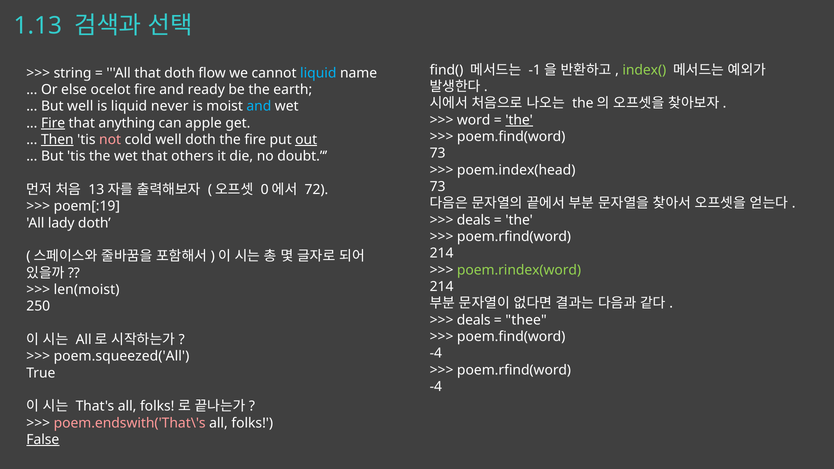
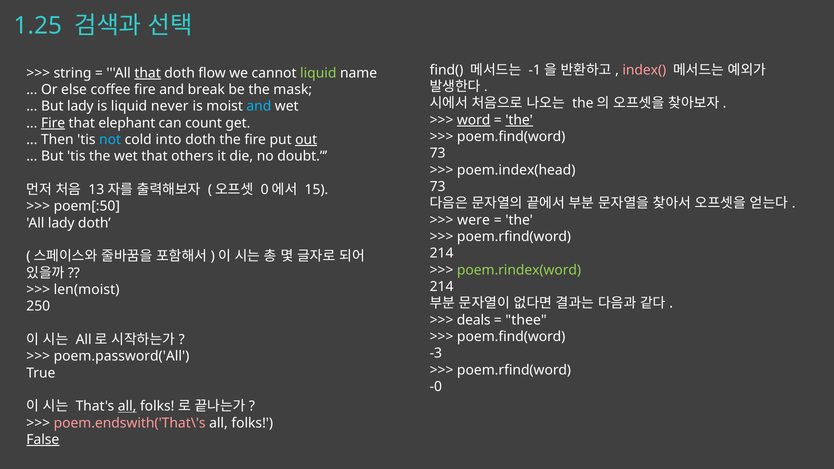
1.13: 1.13 -> 1.25 (38, 25)
index( colour: light green -> pink (644, 70)
that underline: none -> present (148, 73)
liquid colour: light blue -> light green (318, 73)
ocelot: ocelot -> coffee (111, 90)
ready: ready -> break (206, 90)
earth: earth -> mask (293, 90)
But well: well -> lady (80, 106)
word underline: none -> present (474, 120)
anything: anything -> elephant (127, 123)
apple: apple -> count (204, 123)
Then underline: present -> none (57, 140)
not colour: pink -> light blue (110, 140)
cold well: well -> into (169, 140)
72: 72 -> 15 (316, 190)
poem[:19: poem[:19 -> poem[:50 (87, 206)
deals: deals -> were (474, 220)
-4: -4 -> -3 (436, 353)
poem.squeezed('All: poem.squeezed('All -> poem.password('All (121, 356)
-4: -4 -> -0 (436, 387)
all underline: none -> present (127, 406)
